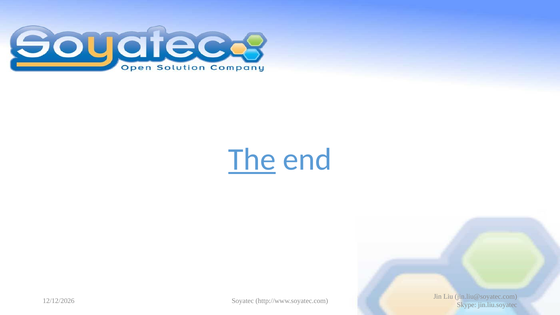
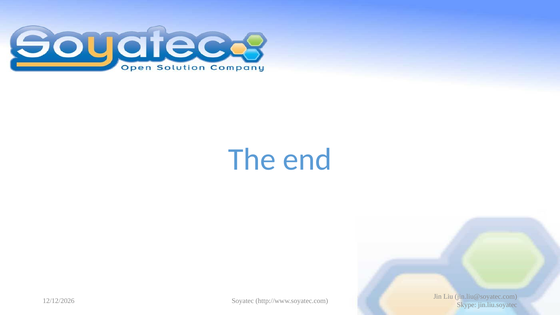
The underline: present -> none (252, 159)
